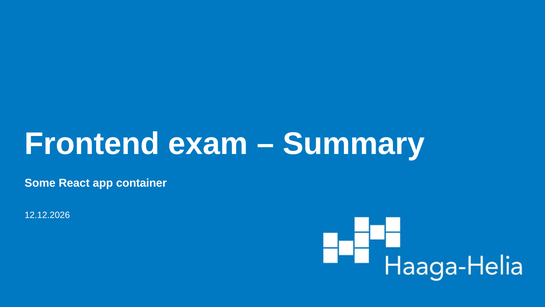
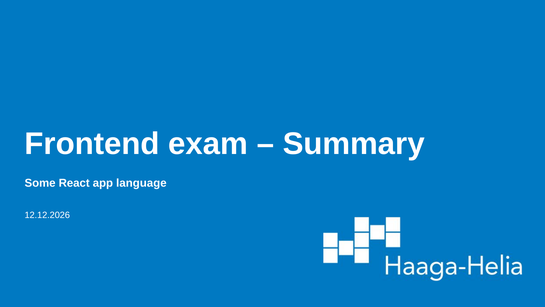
container: container -> language (141, 183)
